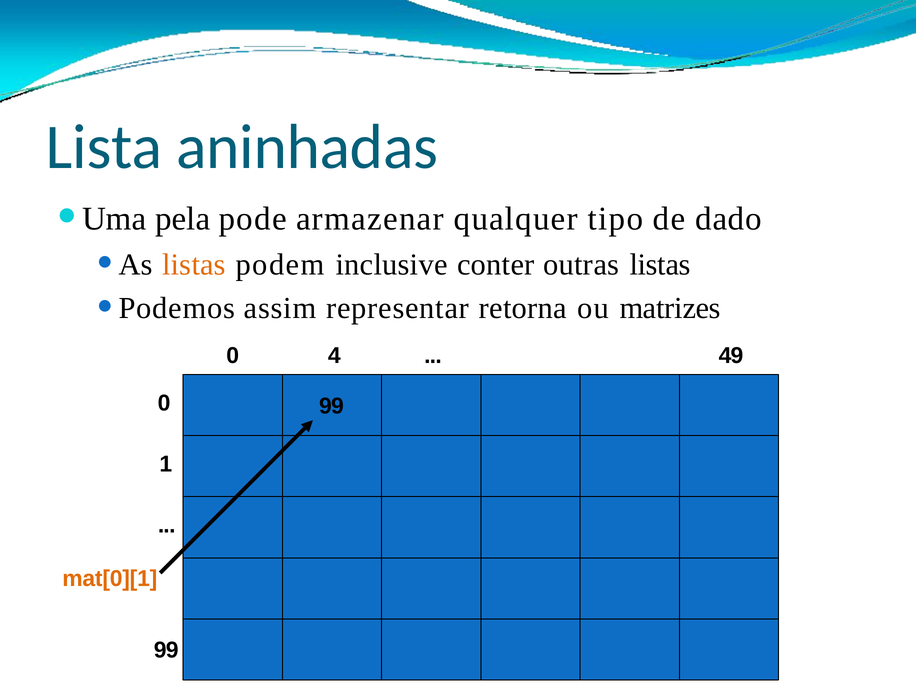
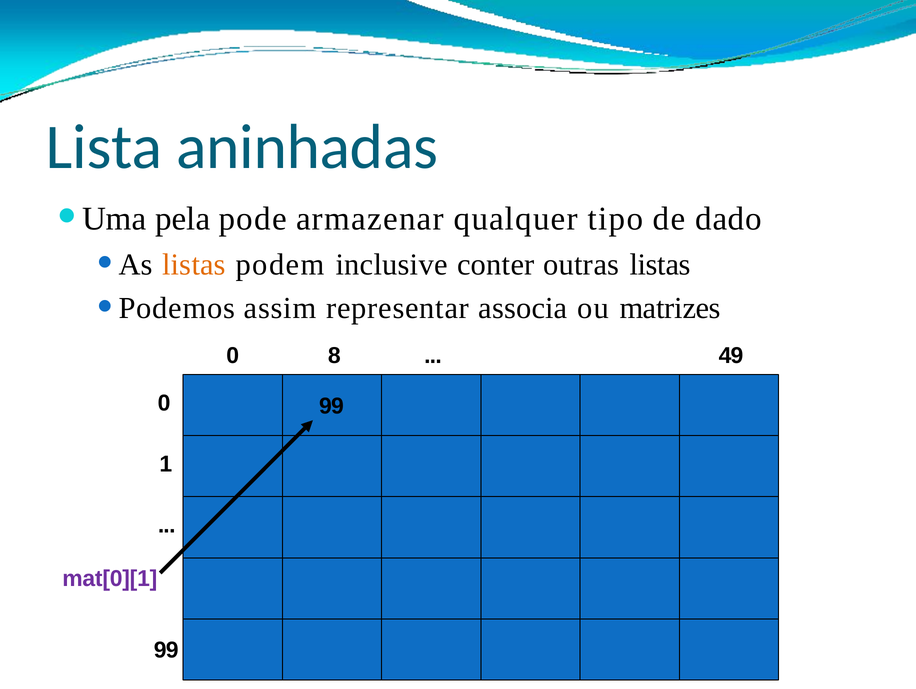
retorna: retorna -> associa (523, 308)
4: 4 -> 8 (334, 355)
mat[0][1 colour: orange -> purple (110, 578)
